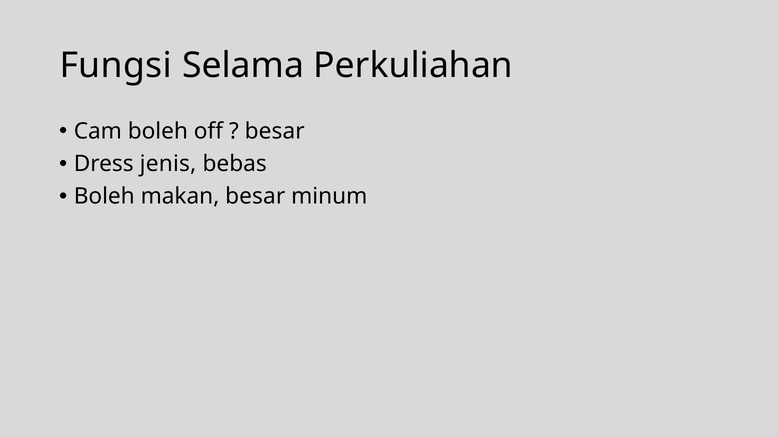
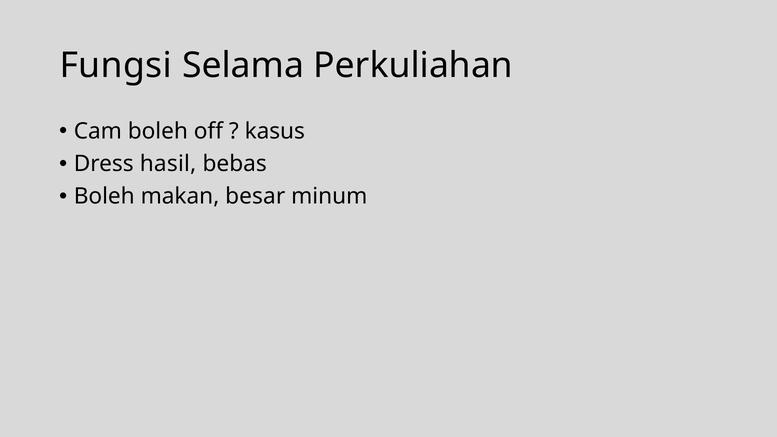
besar: besar -> kasus (275, 131)
jenis: jenis -> hasil (168, 164)
